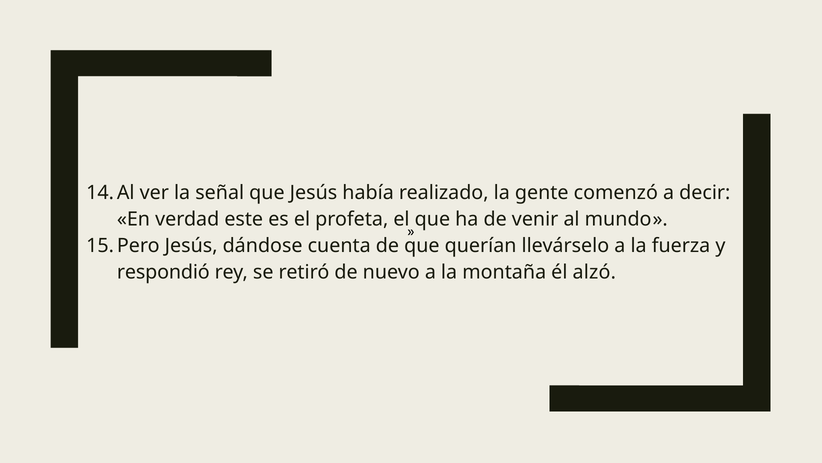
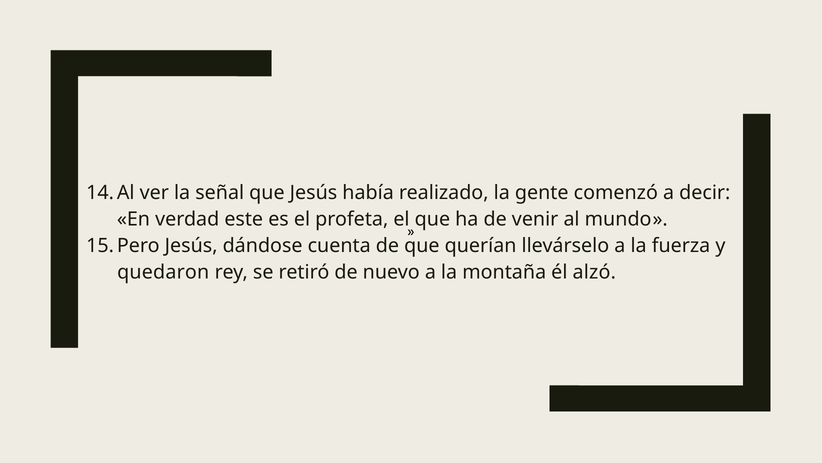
respondió: respondió -> quedaron (163, 272)
